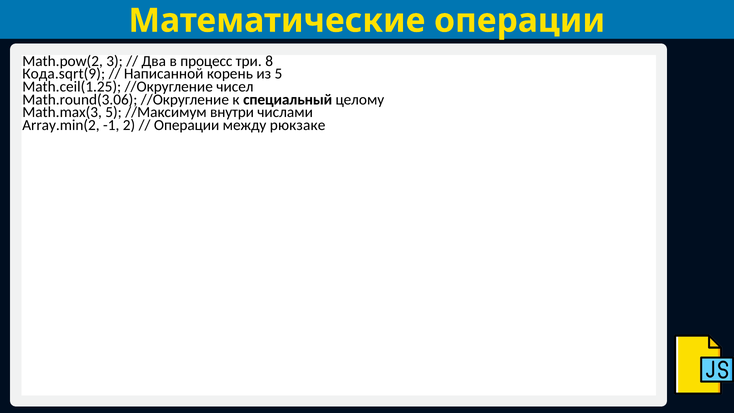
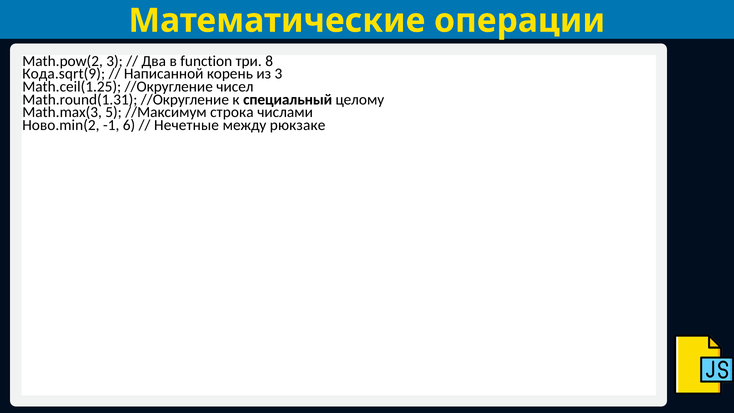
процесс: процесс -> function (206, 61)
из 5: 5 -> 3 (278, 74)
Math.round(3.06: Math.round(3.06 -> Math.round(1.31 (80, 100)
внутри: внутри -> строка (232, 112)
Array.min(2: Array.min(2 -> Ново.min(2 (61, 125)
2: 2 -> 6 (129, 125)
Операции: Операции -> Нечетные (187, 125)
